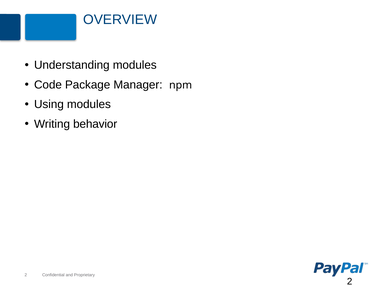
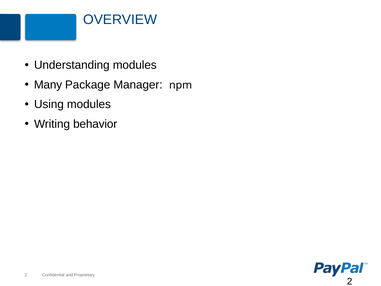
Code: Code -> Many (48, 85)
